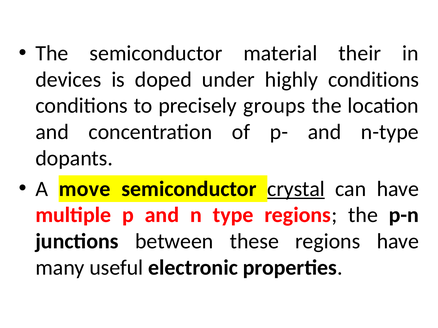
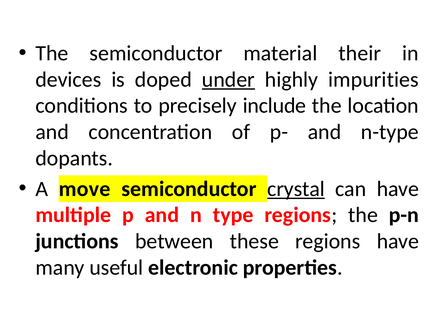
under underline: none -> present (228, 80)
highly conditions: conditions -> impurities (373, 80)
groups: groups -> include (275, 106)
